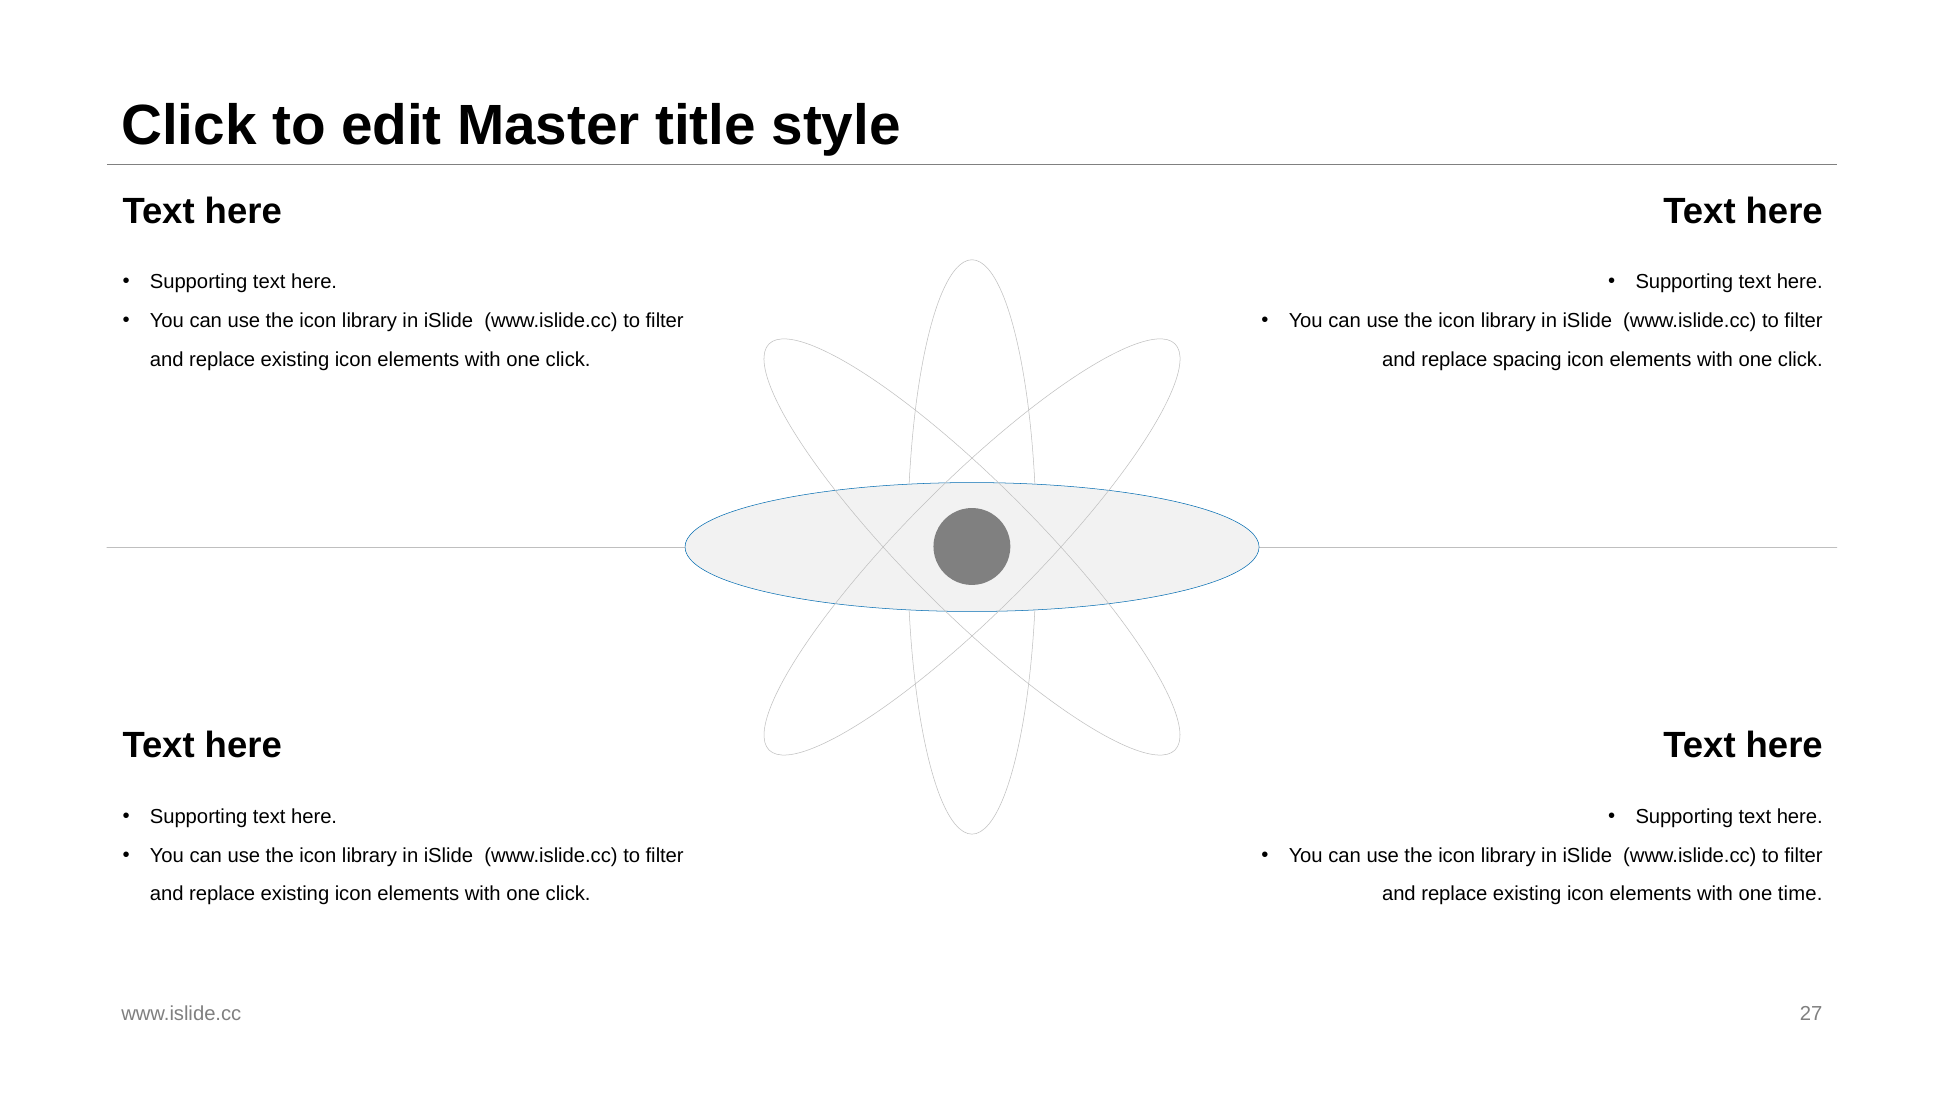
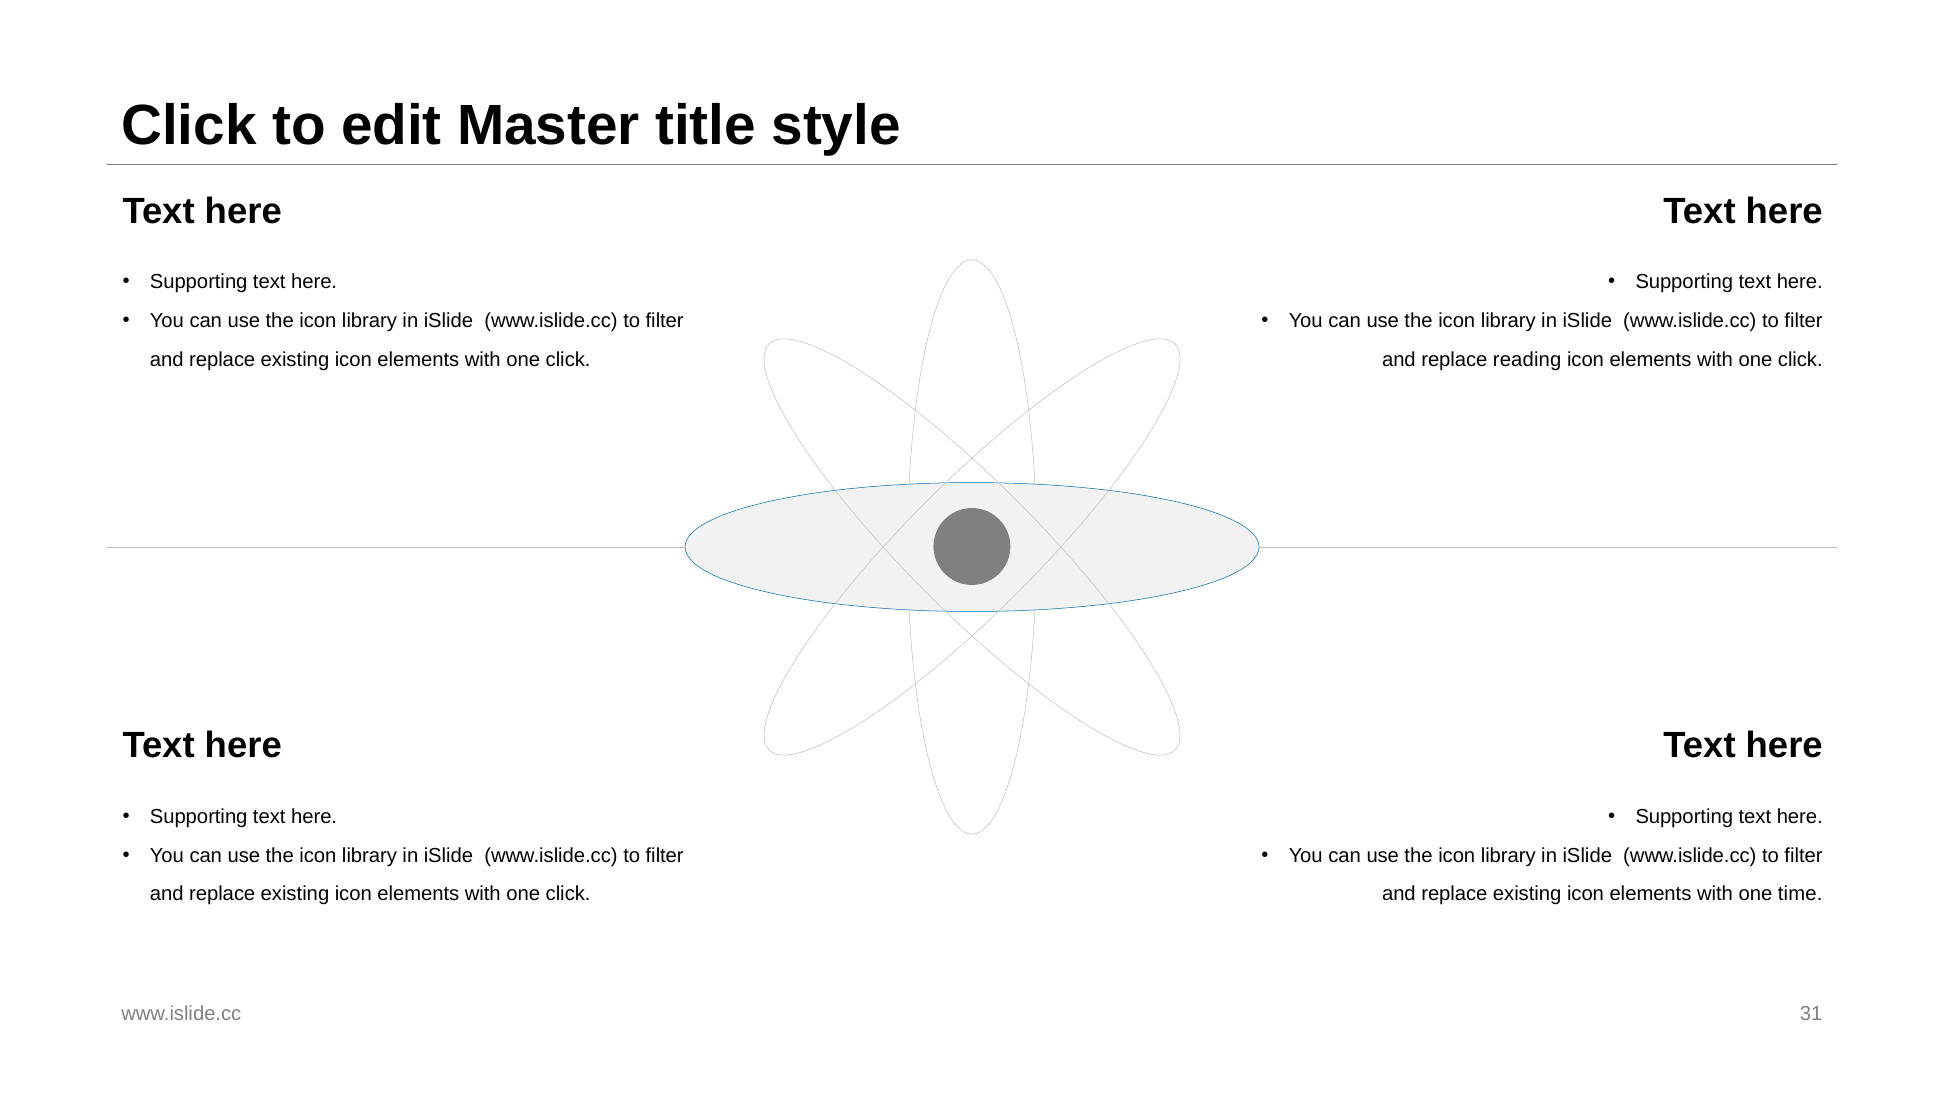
spacing: spacing -> reading (1527, 359)
27: 27 -> 31 (1811, 1013)
